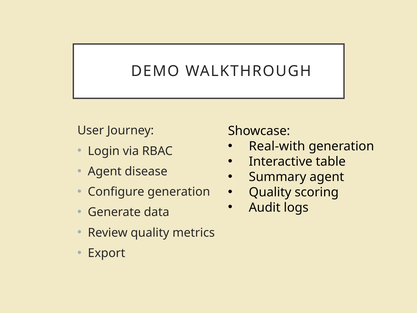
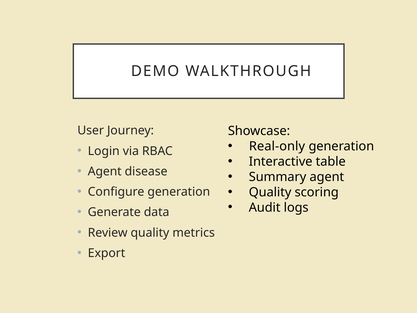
Real-with: Real-with -> Real-only (277, 146)
